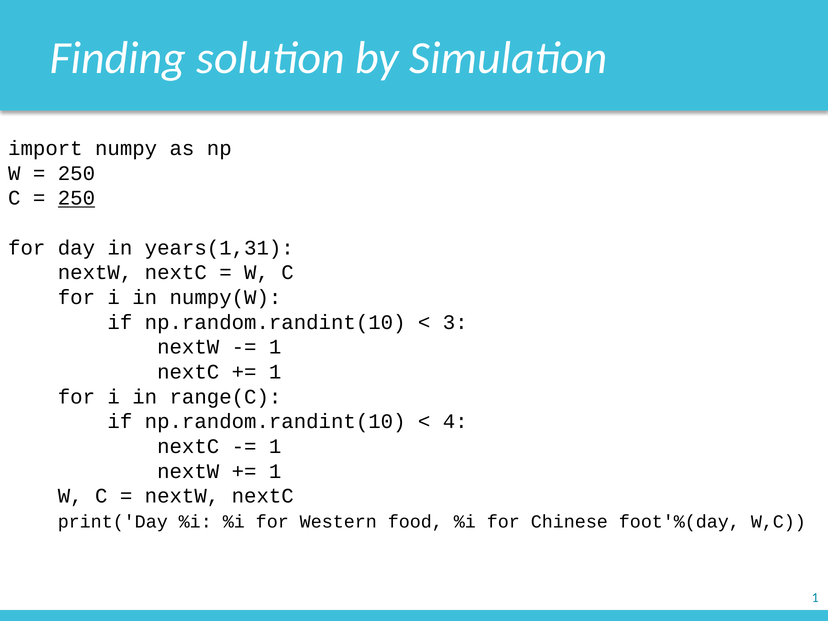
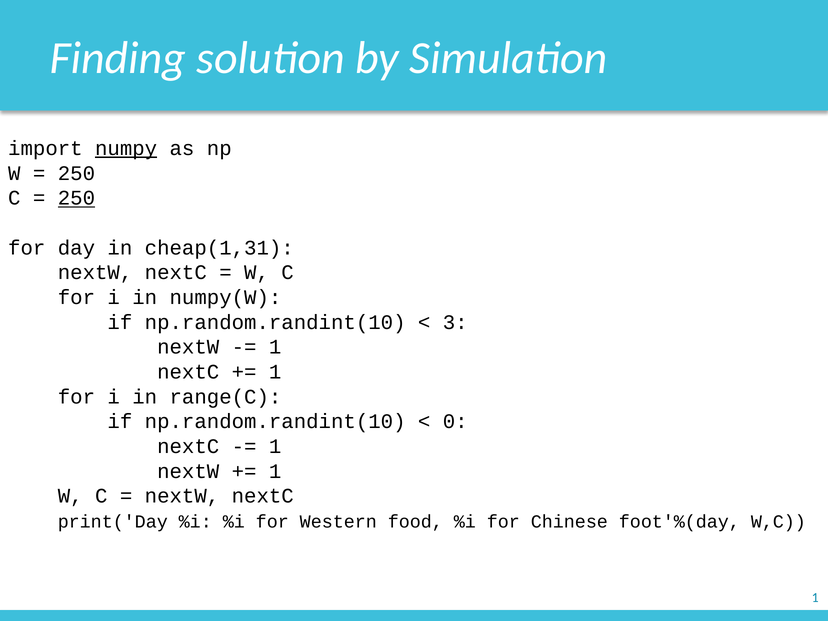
numpy underline: none -> present (126, 148)
years(1,31: years(1,31 -> cheap(1,31 (219, 248)
4: 4 -> 0 (455, 422)
